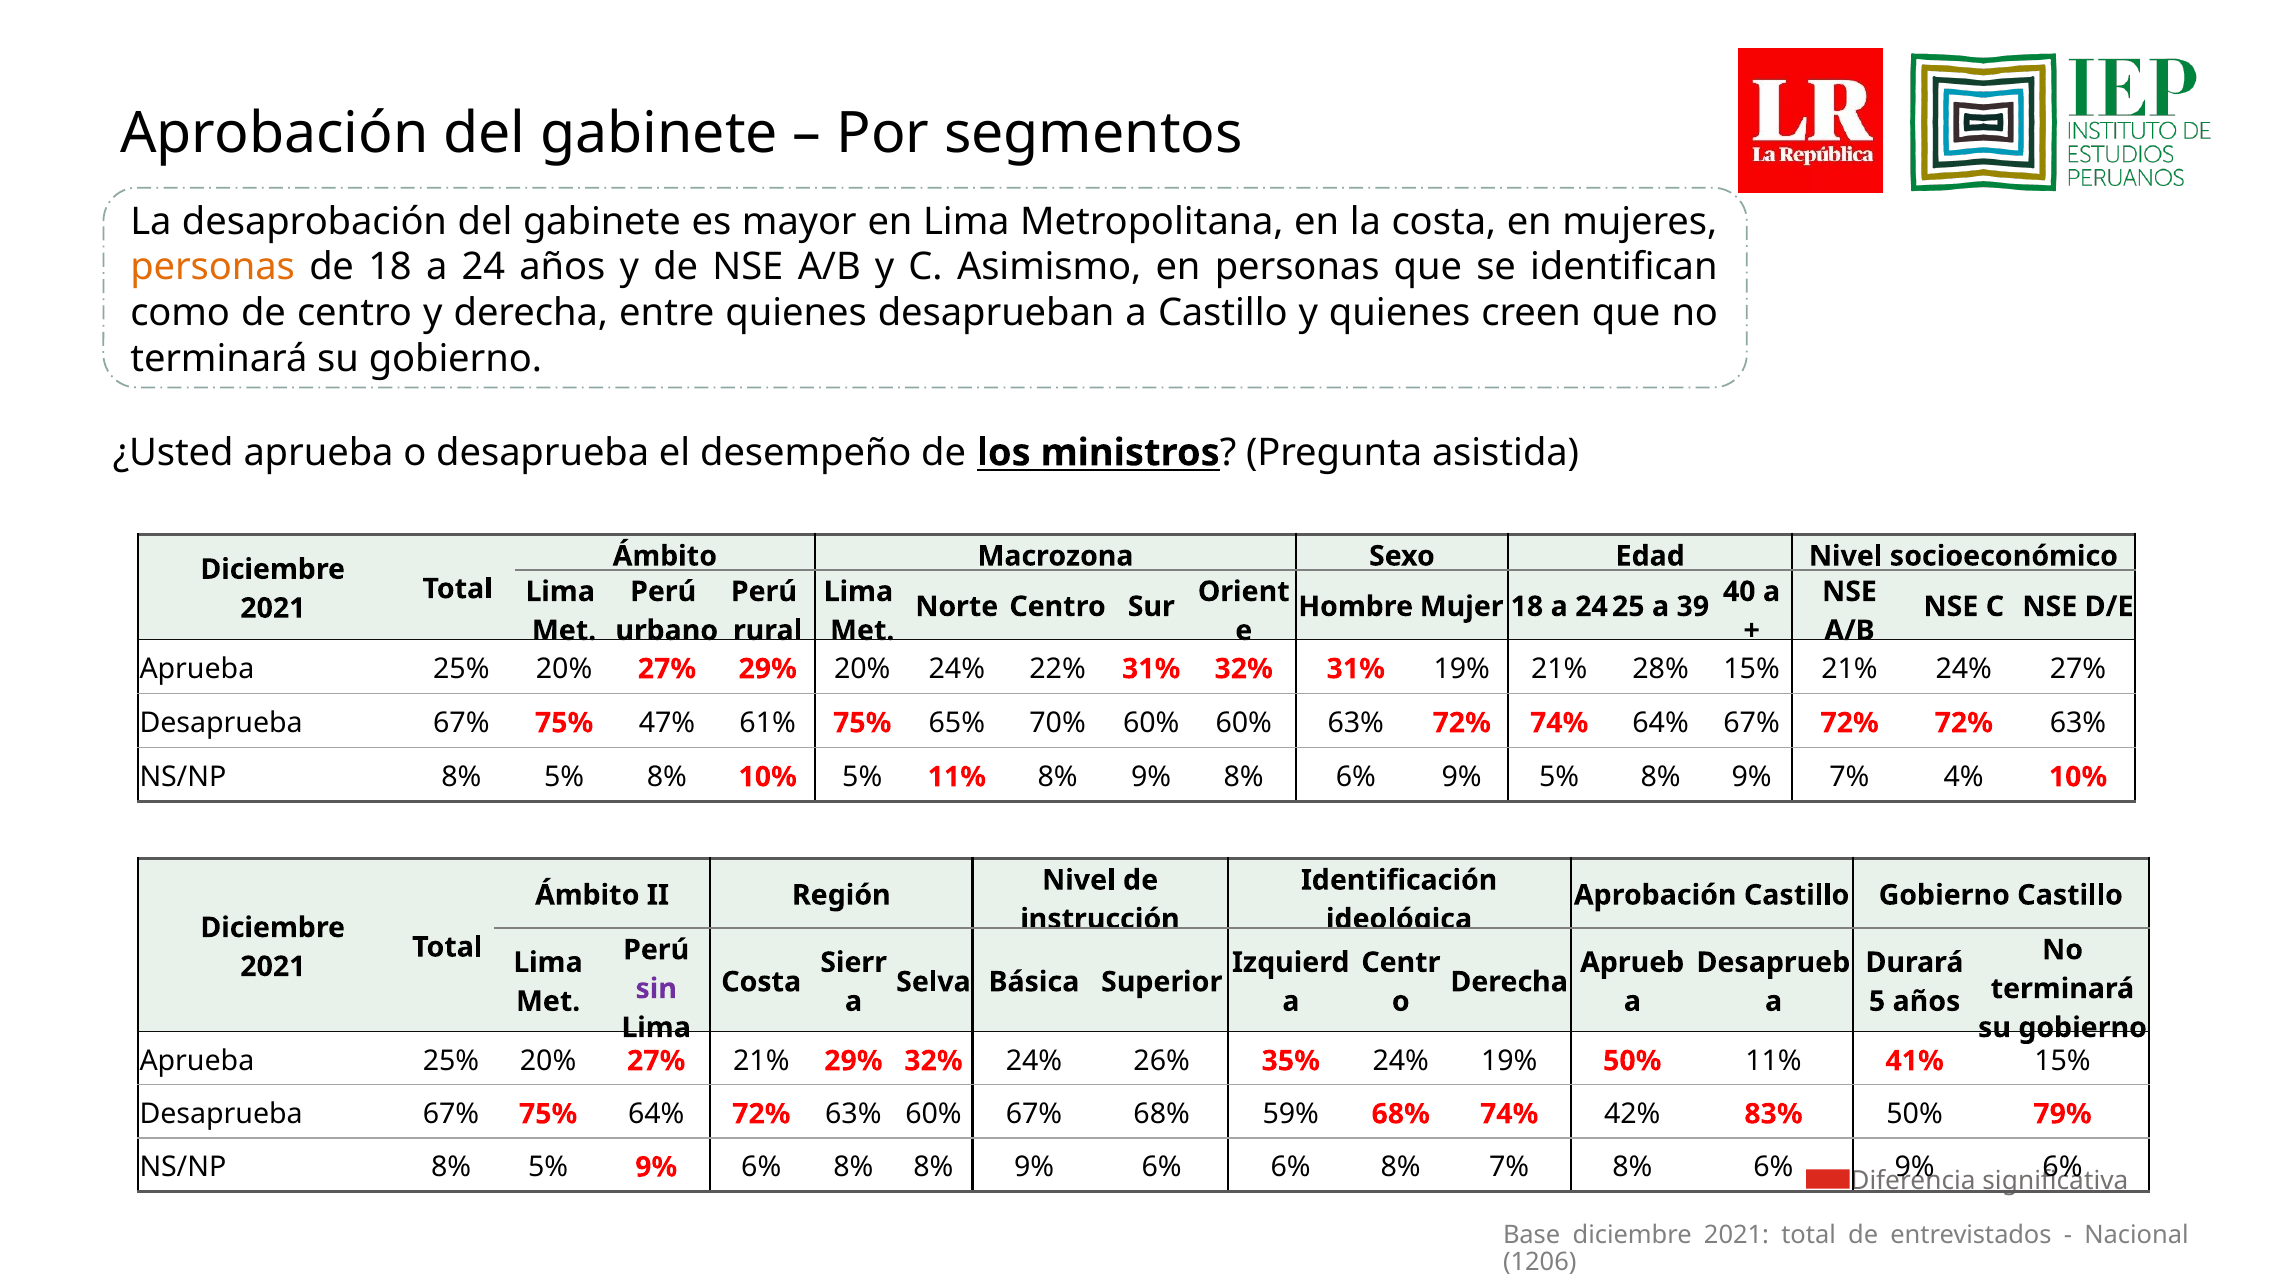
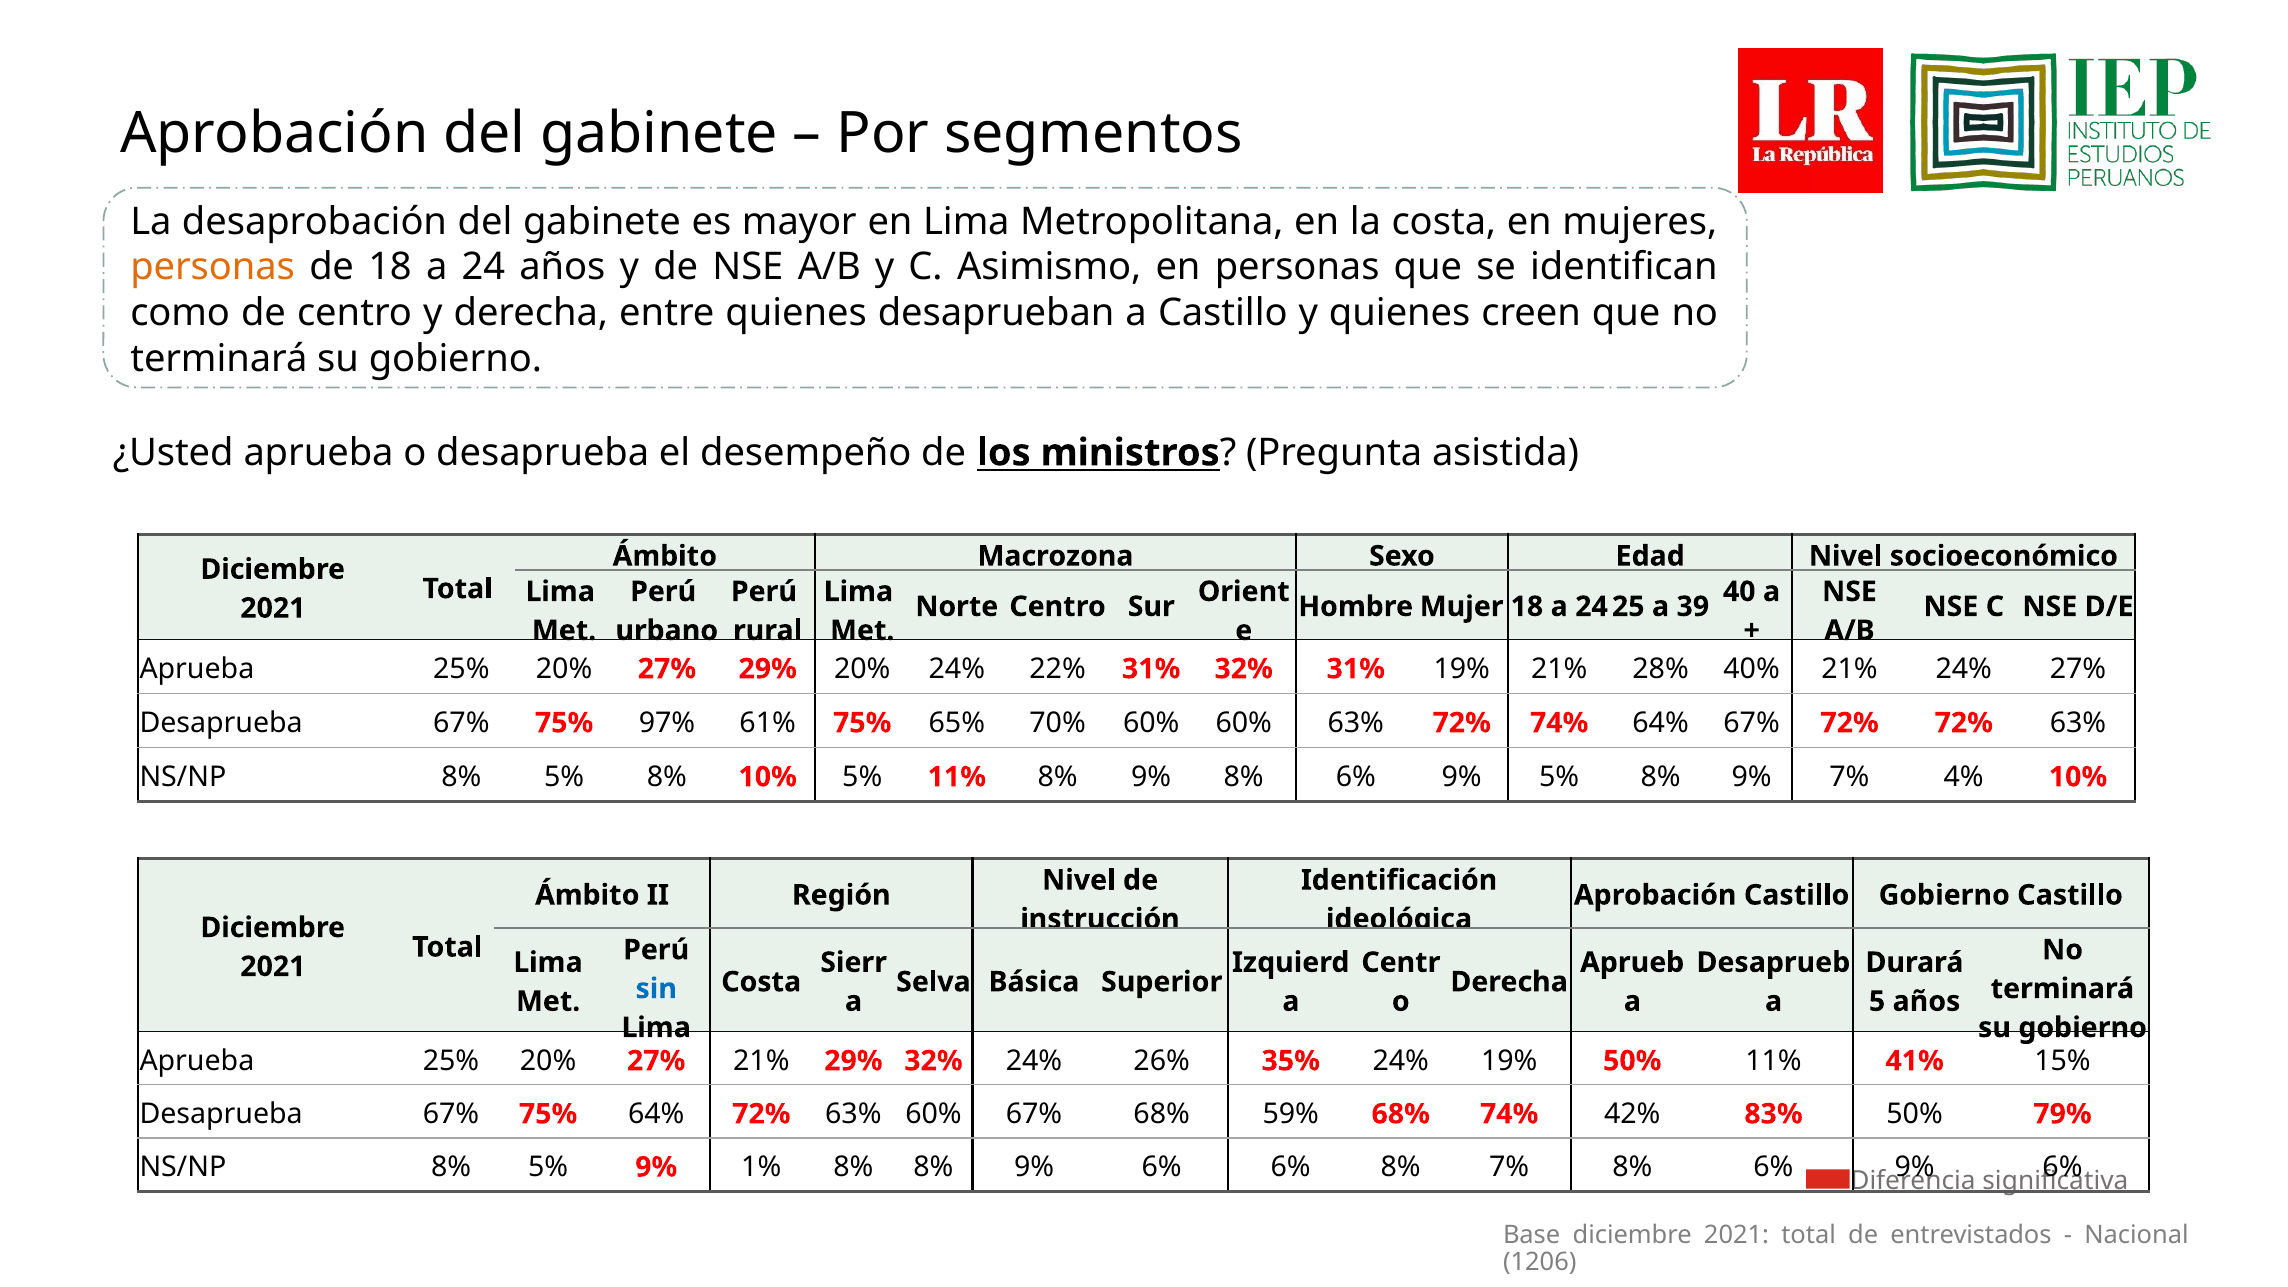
28% 15%: 15% -> 40% (1752, 669)
47%: 47% -> 97% (667, 723)
sin colour: purple -> blue (656, 989)
5% 9% 6%: 6% -> 1% (761, 1167)
